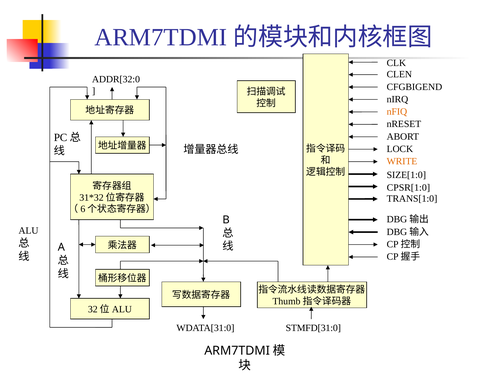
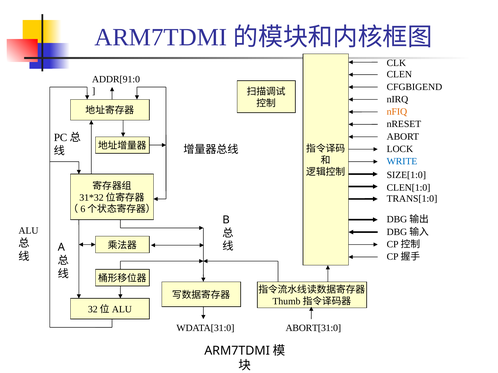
ADDR[32:0: ADDR[32:0 -> ADDR[91:0 (116, 79)
WRITE colour: orange -> blue (402, 162)
CPSR[1:0: CPSR[1:0 -> CLEN[1:0 (409, 188)
STMFD[31:0: STMFD[31:0 -> ABORT[31:0 (313, 328)
